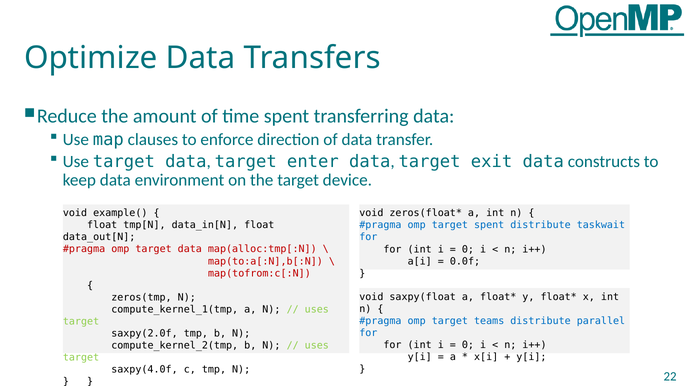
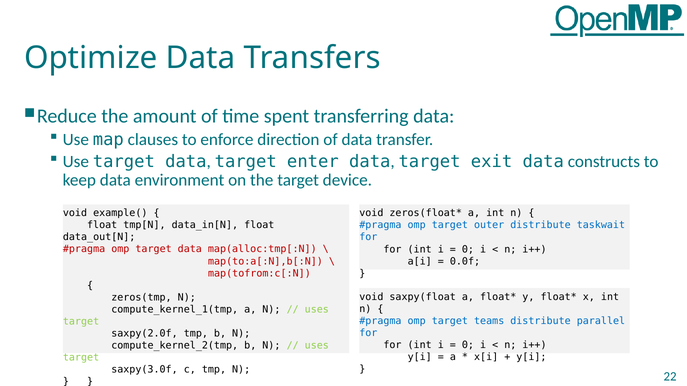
target spent: spent -> outer (489, 225)
saxpy(4.0f: saxpy(4.0f -> saxpy(3.0f (144, 370)
